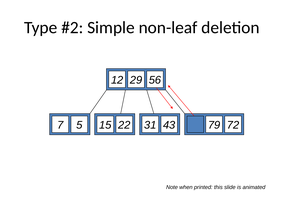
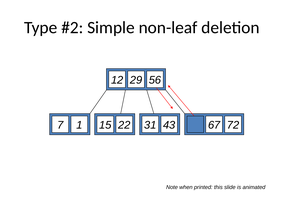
5: 5 -> 1 (79, 125)
79: 79 -> 67 (214, 125)
